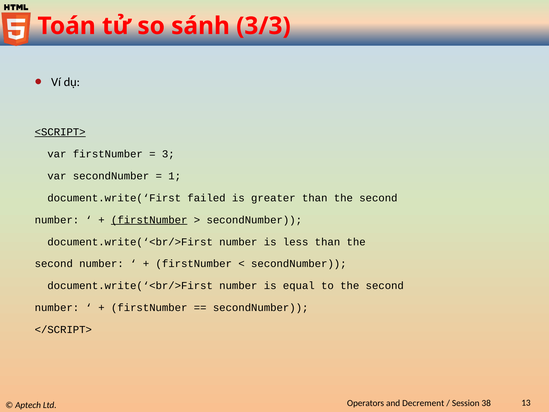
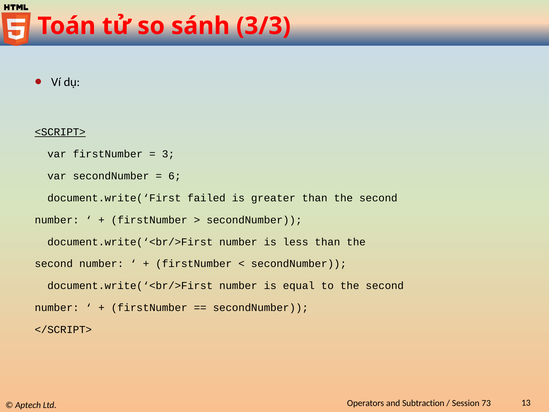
1: 1 -> 6 (175, 176)
firstNumber underline: present -> none (149, 220)
Decrement: Decrement -> Subtraction (423, 403)
38: 38 -> 73 (486, 403)
